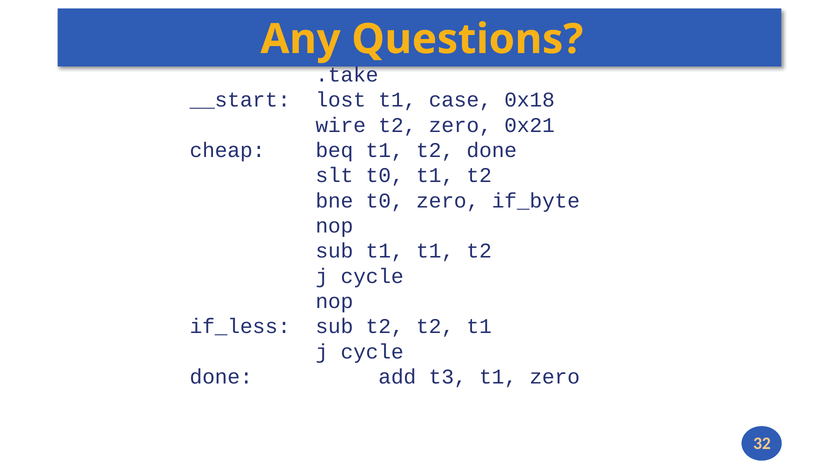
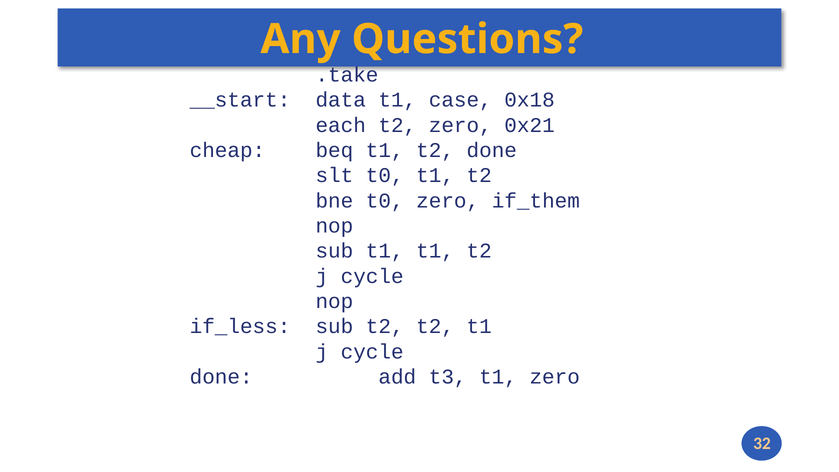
lost: lost -> data (341, 100)
wire: wire -> each (341, 125)
if_byte: if_byte -> if_them (536, 201)
